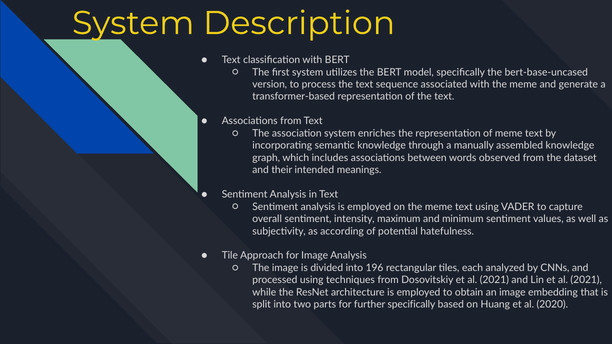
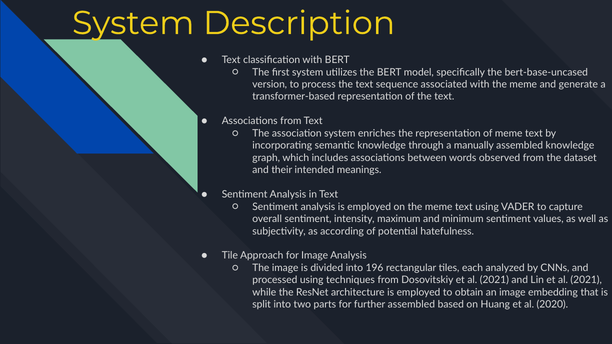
further specifically: specifically -> assembled (411, 305)
